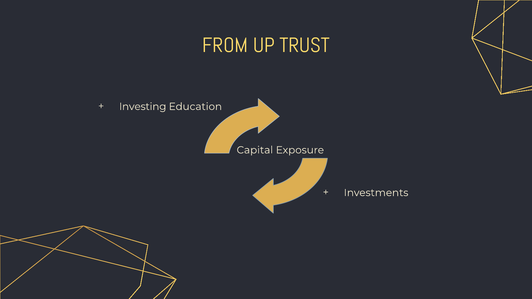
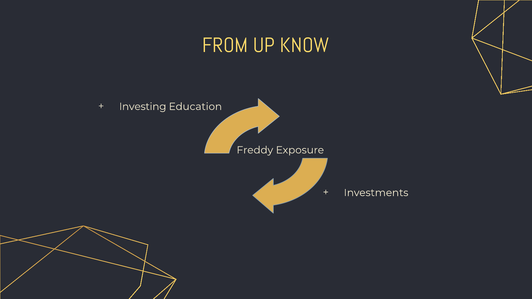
TRUST: TRUST -> KNOW (304, 45)
Capital: Capital -> Freddy (255, 150)
